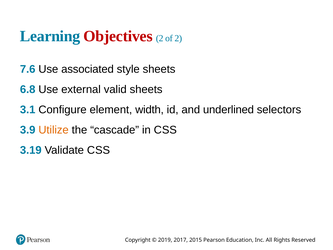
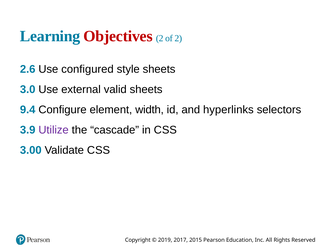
7.6: 7.6 -> 2.6 (28, 69)
associated: associated -> configured (87, 69)
6.8: 6.8 -> 3.0 (28, 89)
3.1: 3.1 -> 9.4 (28, 110)
underlined: underlined -> hyperlinks (228, 110)
Utilize colour: orange -> purple (54, 130)
3.19: 3.19 -> 3.00 (31, 150)
